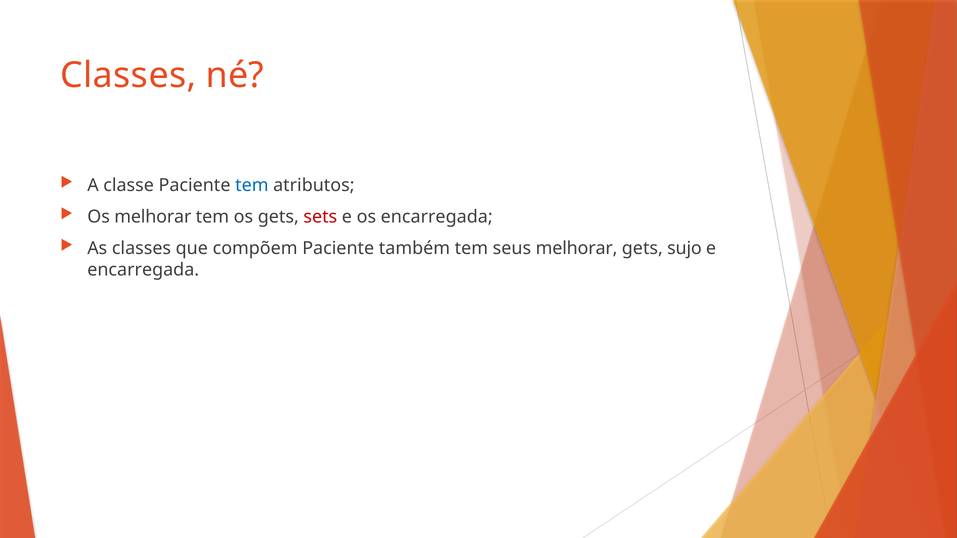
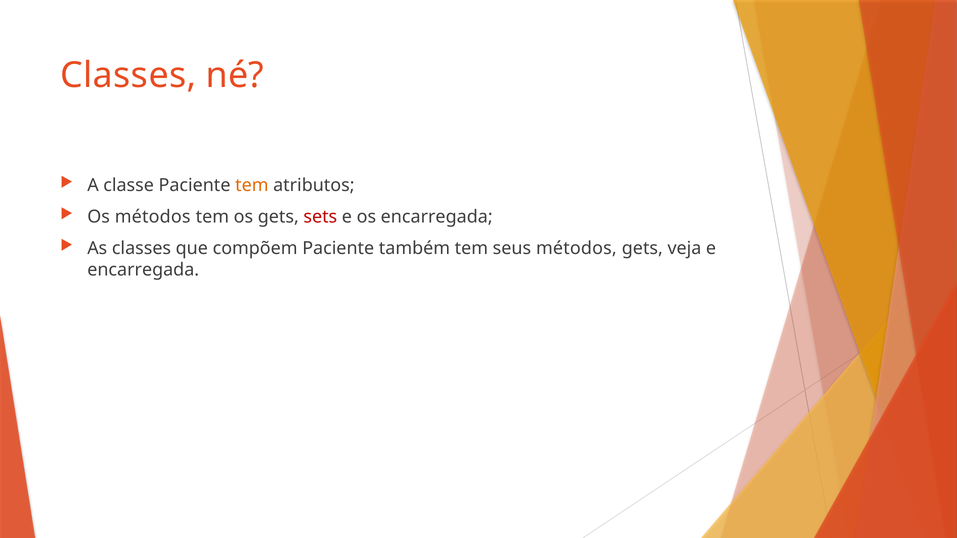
tem colour: blue -> orange (252, 185)
Os melhorar: melhorar -> métodos (153, 217)
seus melhorar: melhorar -> métodos (576, 248)
sujo: sujo -> veja (684, 248)
